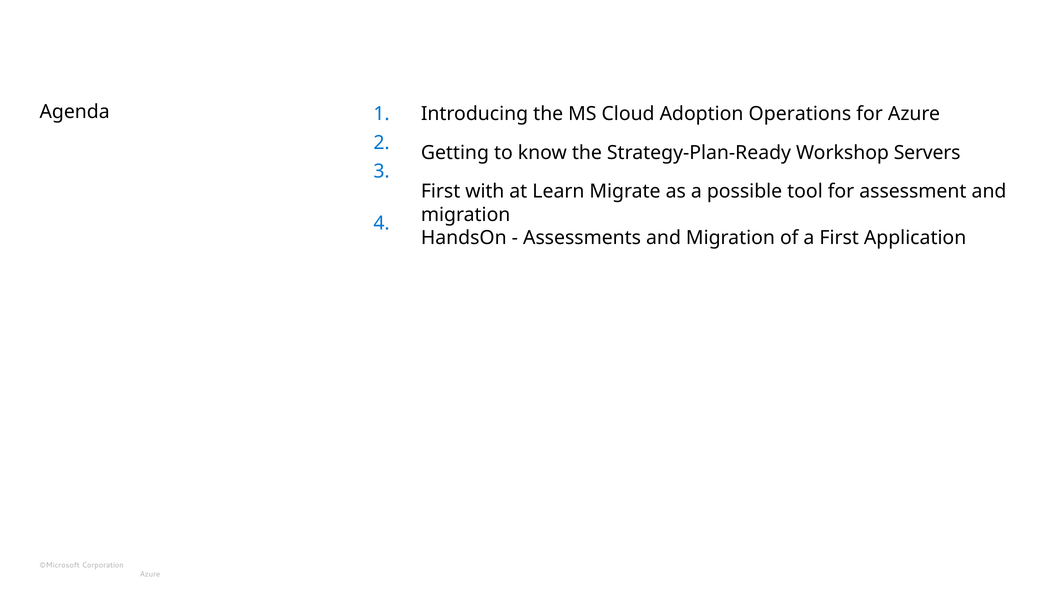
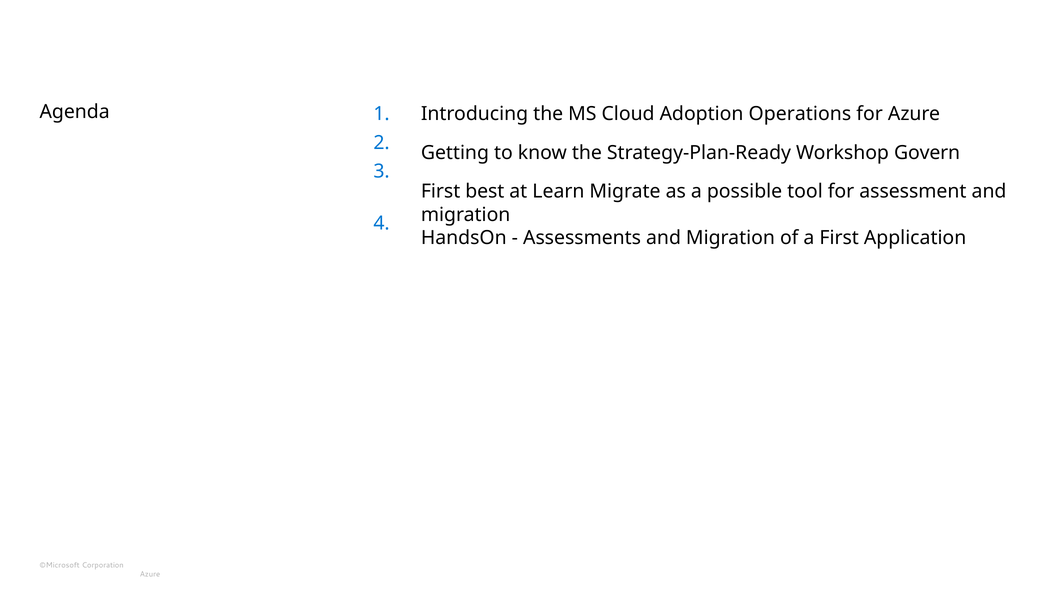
Servers: Servers -> Govern (927, 153)
with: with -> best (485, 191)
